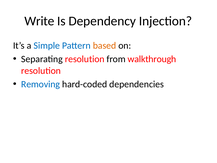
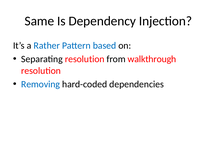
Write: Write -> Same (39, 21)
Simple: Simple -> Rather (47, 46)
based colour: orange -> blue (105, 46)
